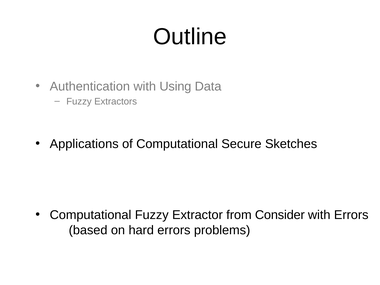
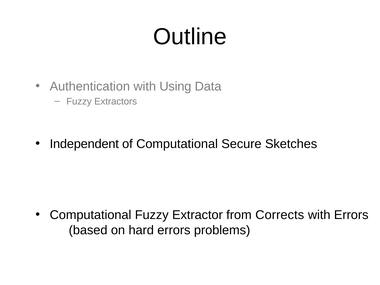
Applications: Applications -> Independent (84, 144)
Consider: Consider -> Corrects (280, 215)
